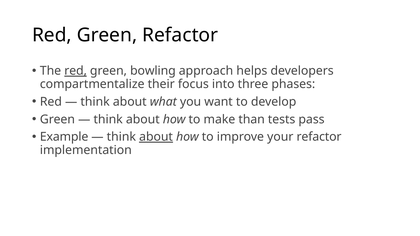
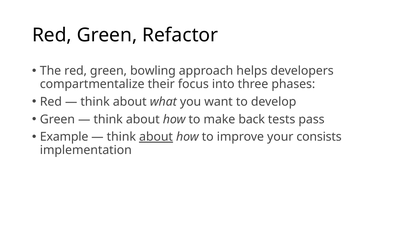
red underline: present -> none (76, 71)
than: than -> back (252, 119)
your refactor: refactor -> consists (319, 137)
